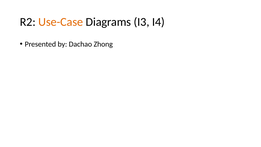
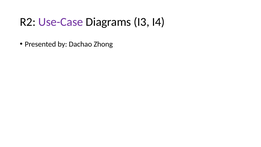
Use-Case colour: orange -> purple (61, 22)
